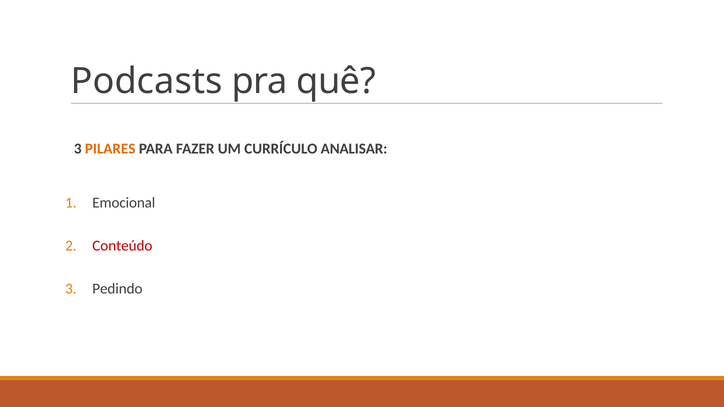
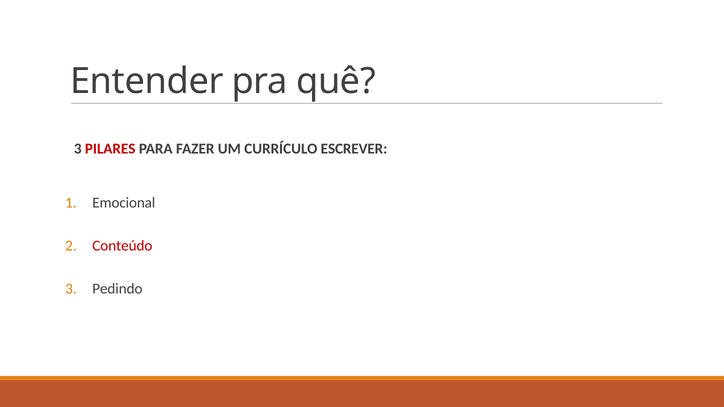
Podcasts: Podcasts -> Entender (147, 81)
PILARES colour: orange -> red (110, 149)
ANALISAR: ANALISAR -> ESCREVER (354, 149)
